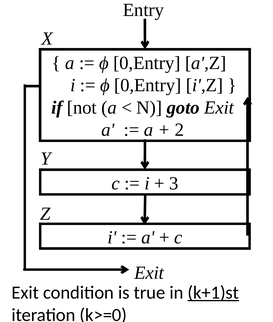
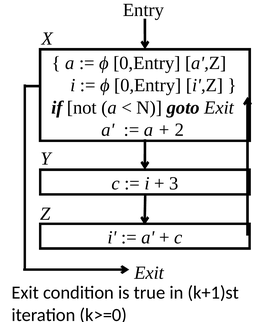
k+1)st underline: present -> none (213, 292)
